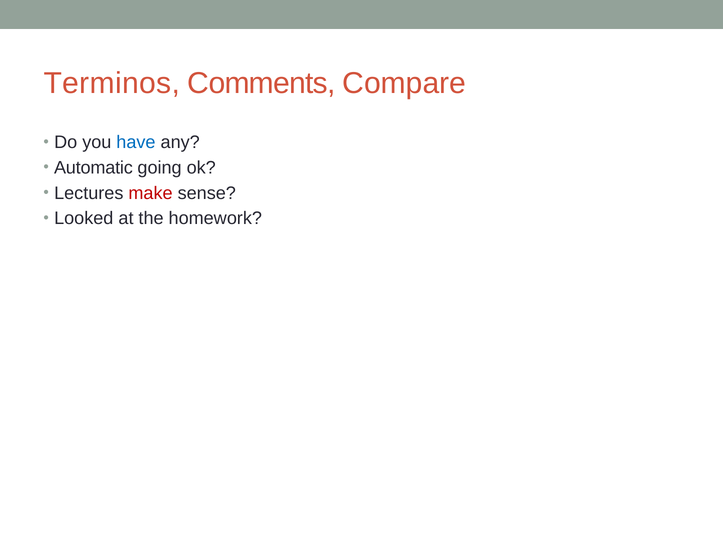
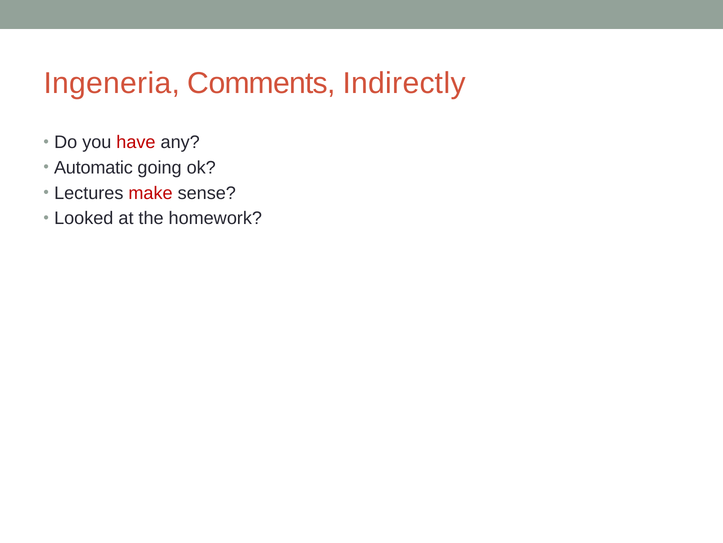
Terminos: Terminos -> Ingeneria (112, 83)
Compare: Compare -> Indirectly (404, 83)
have colour: blue -> red (136, 142)
